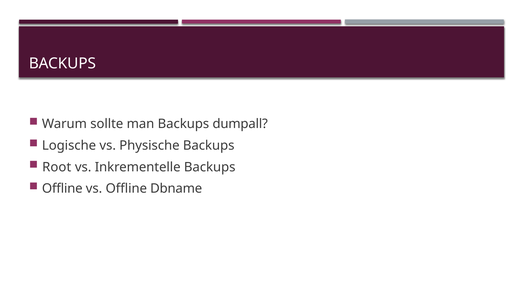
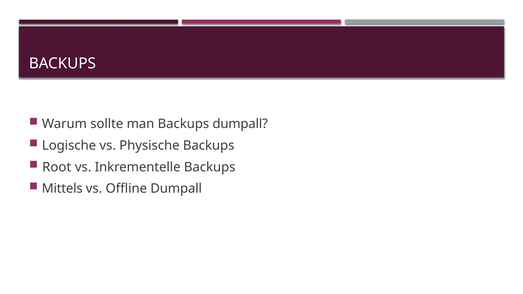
Offline: Offline -> Mittels (62, 189)
Offline Dbname: Dbname -> Dumpall (176, 189)
